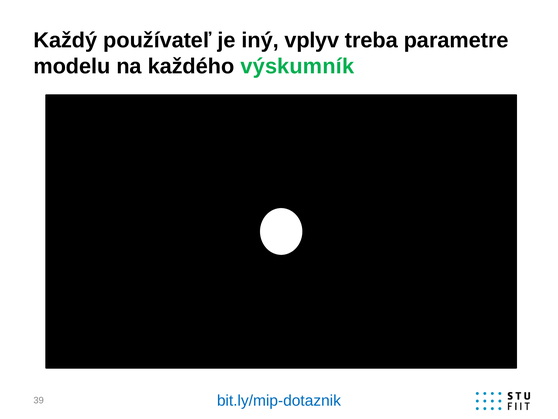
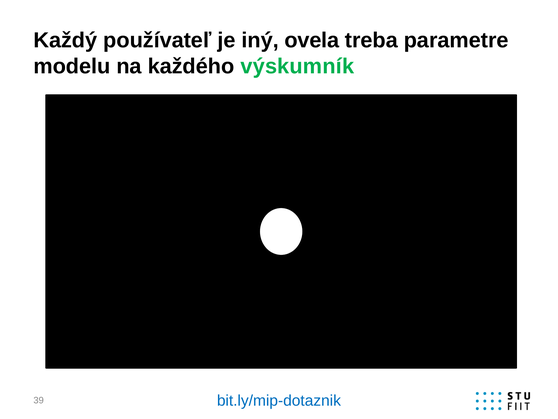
vplyv: vplyv -> ovela (312, 40)
